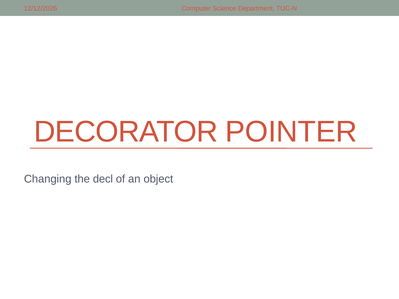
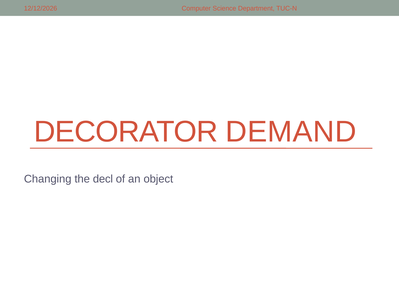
POINTER: POINTER -> DEMAND (291, 132)
